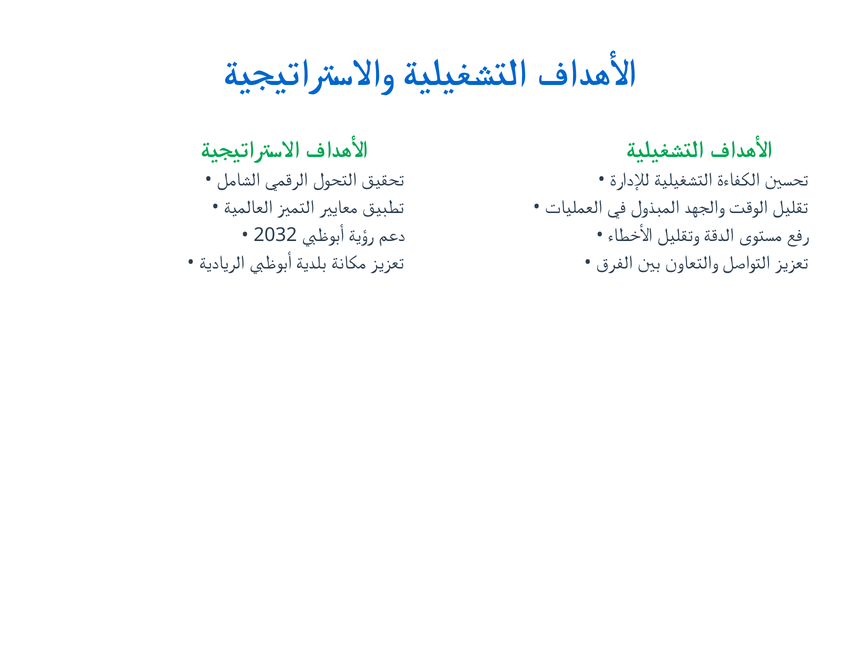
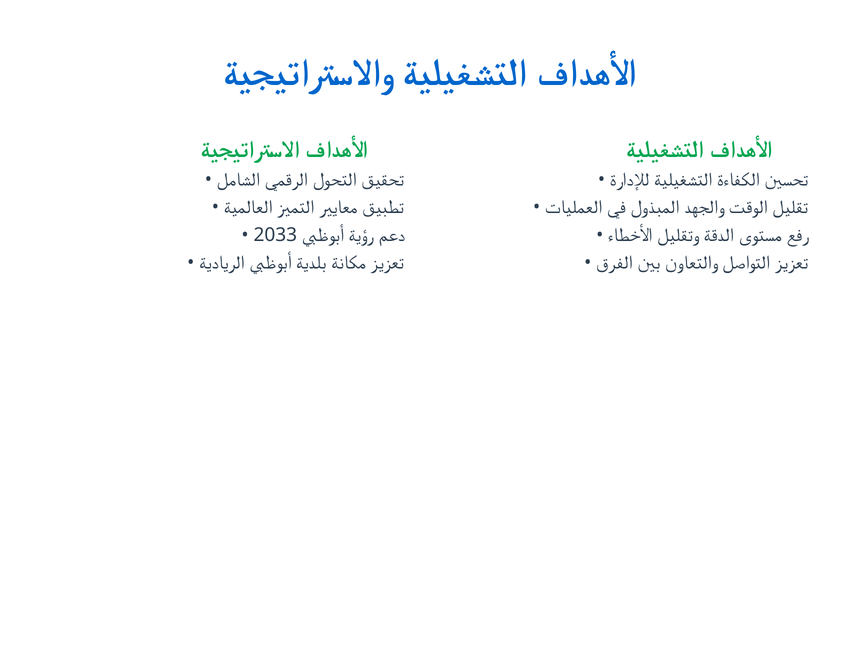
2032: 2032 -> 2033 (275, 235)
